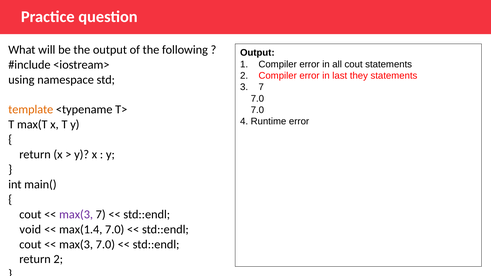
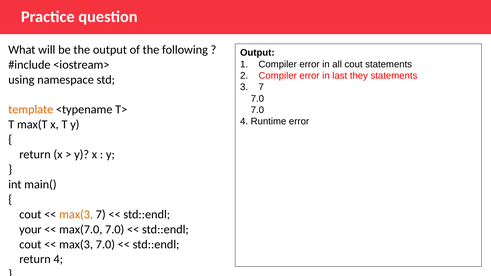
max(3 colour: purple -> orange (76, 215)
void: void -> your (30, 230)
max(1.4: max(1.4 -> max(7.0 (81, 230)
return 2: 2 -> 4 (58, 259)
